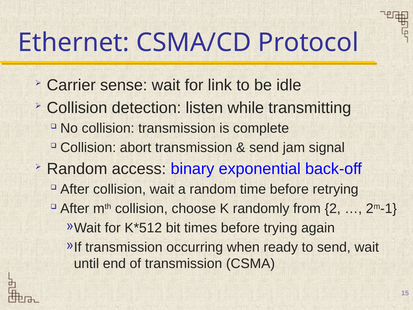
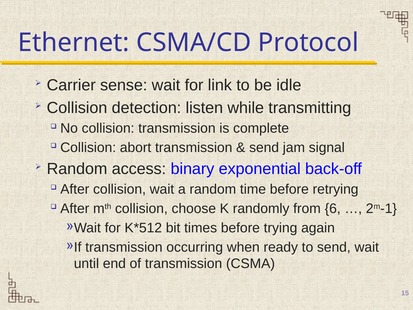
2: 2 -> 6 (333, 208)
